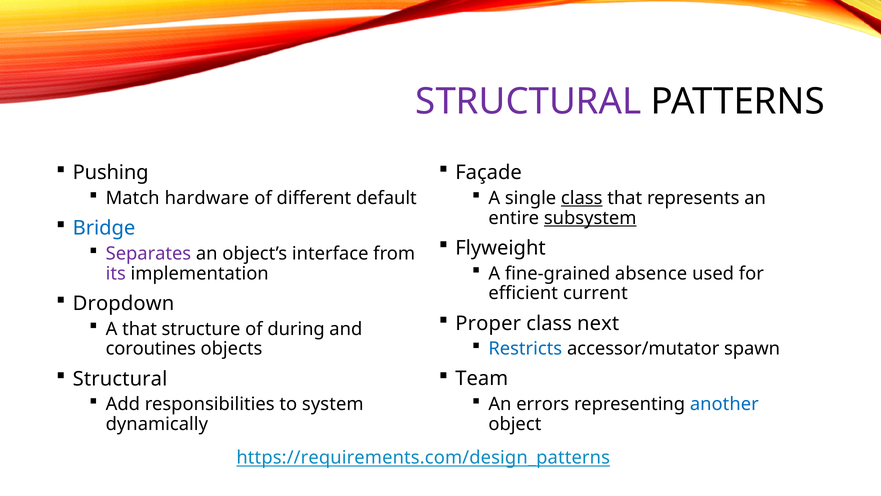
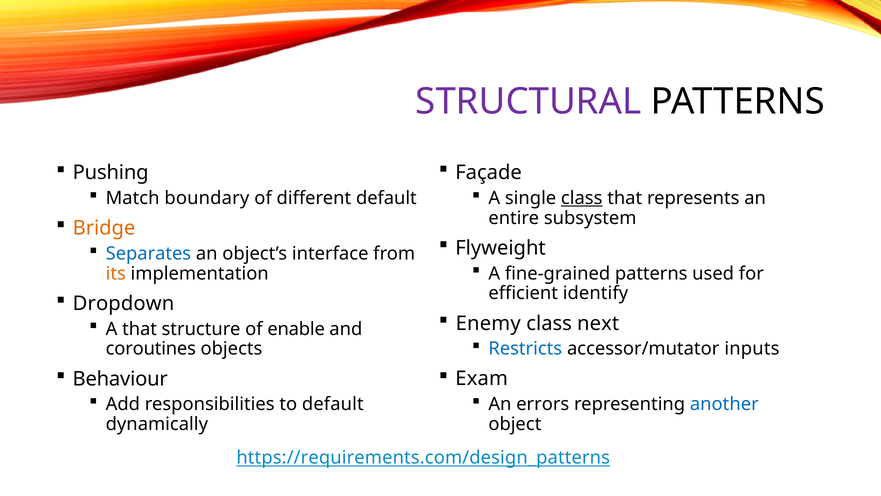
hardware: hardware -> boundary (207, 198)
subsystem underline: present -> none (590, 218)
Bridge colour: blue -> orange (104, 228)
Separates colour: purple -> blue (148, 253)
fine-grained absence: absence -> patterns (651, 273)
its colour: purple -> orange (116, 273)
current: current -> identify (595, 293)
Proper: Proper -> Enemy (488, 323)
during: during -> enable (296, 329)
spawn: spawn -> inputs (752, 349)
Structural: Structural -> Behaviour (120, 378)
Team: Team -> Exam (482, 378)
to system: system -> default (333, 404)
